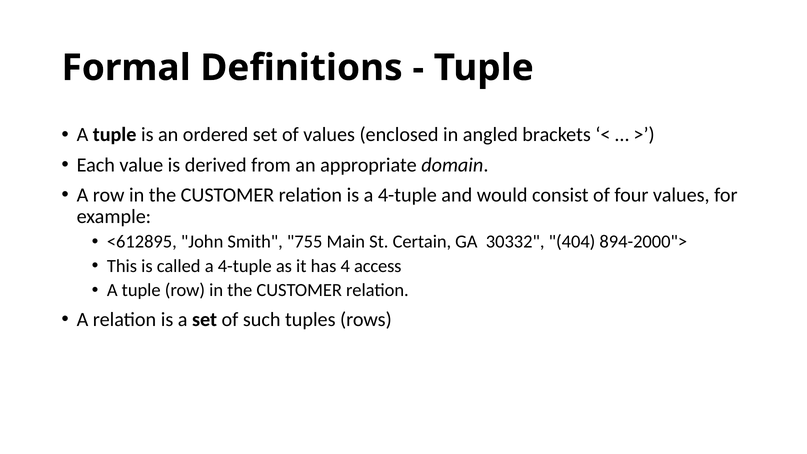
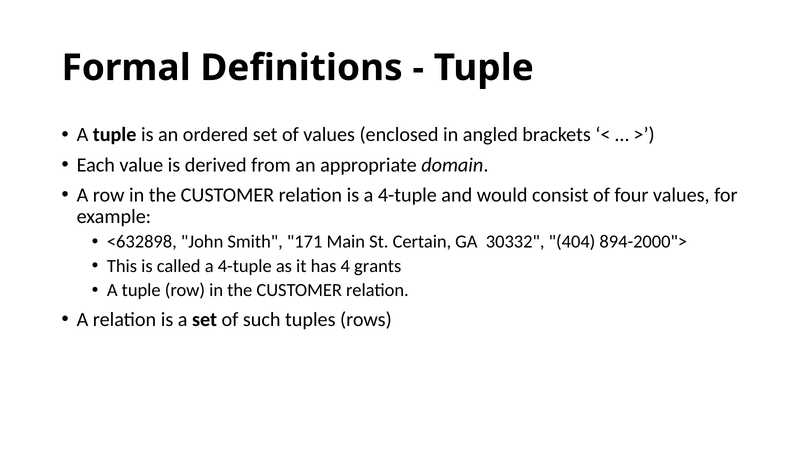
<612895: <612895 -> <632898 (142, 242)
755: 755 -> 171 (305, 242)
access: access -> grants (378, 266)
